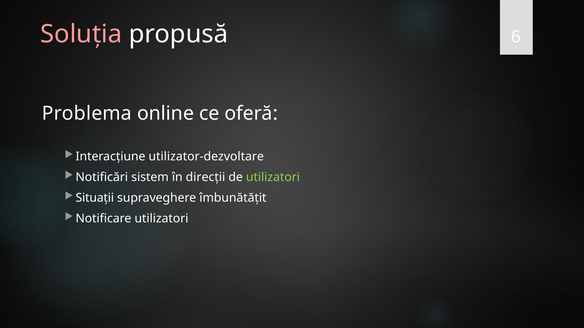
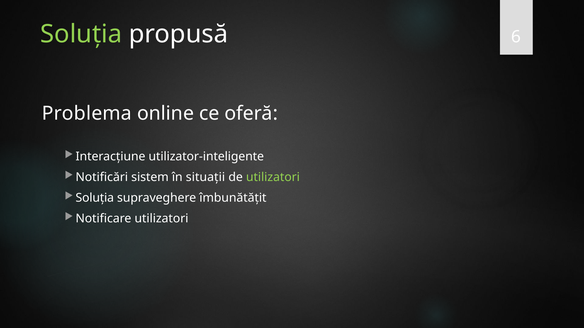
Soluția colour: pink -> light green (81, 34)
utilizator-dezvoltare: utilizator-dezvoltare -> utilizator-inteligente (206, 157)
direcții: direcții -> situații (205, 177)
Situații: Situații -> Soluția (95, 198)
